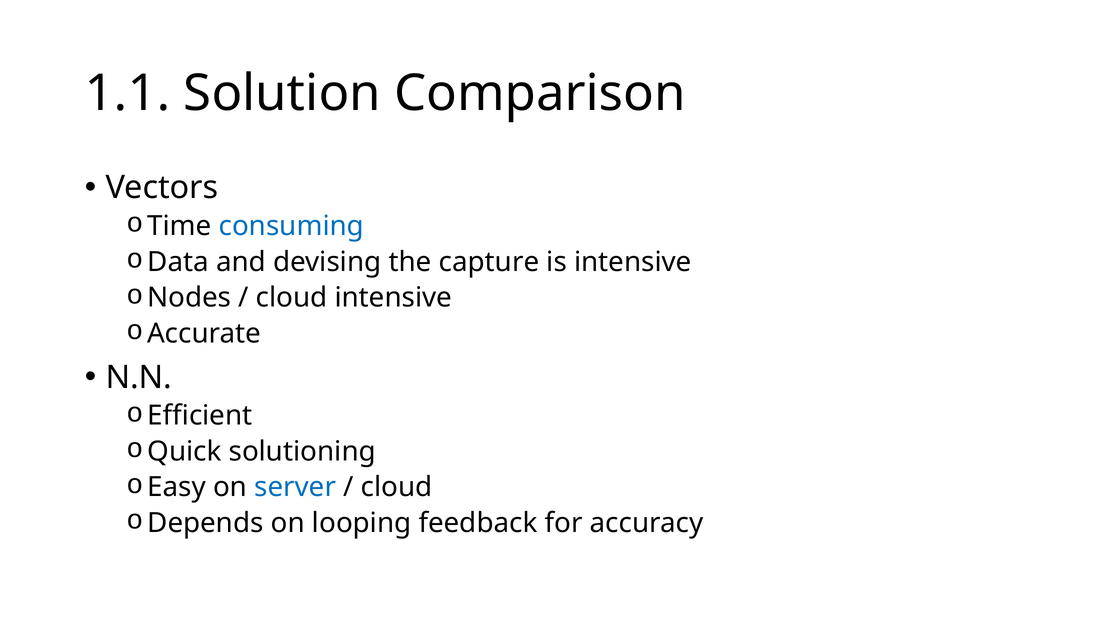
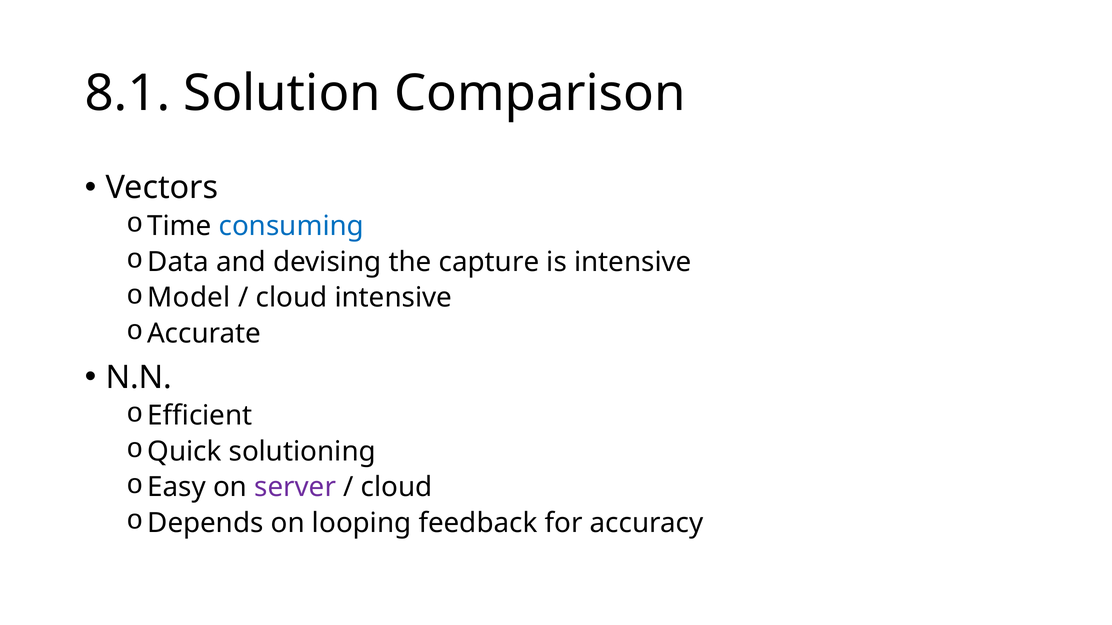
1.1: 1.1 -> 8.1 (128, 93)
Nodes: Nodes -> Model (189, 298)
server colour: blue -> purple (295, 488)
